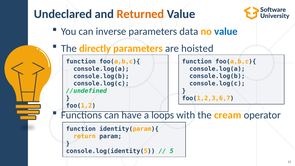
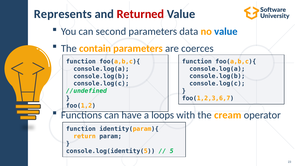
Undeclared: Undeclared -> Represents (63, 14)
Returned colour: orange -> red (140, 14)
inverse: inverse -> second (111, 32)
directly: directly -> contain (95, 48)
hoisted: hoisted -> coerces (197, 48)
